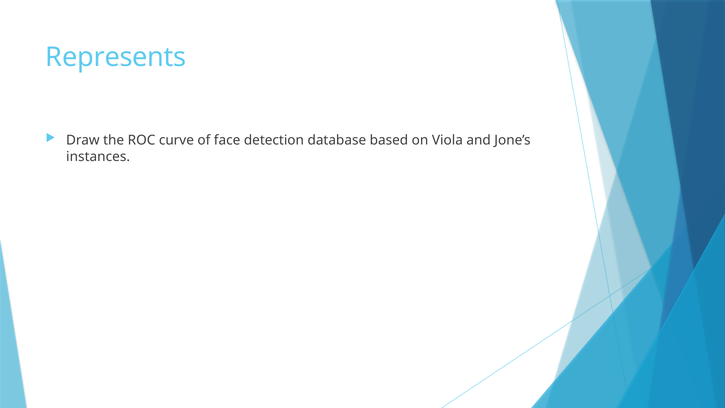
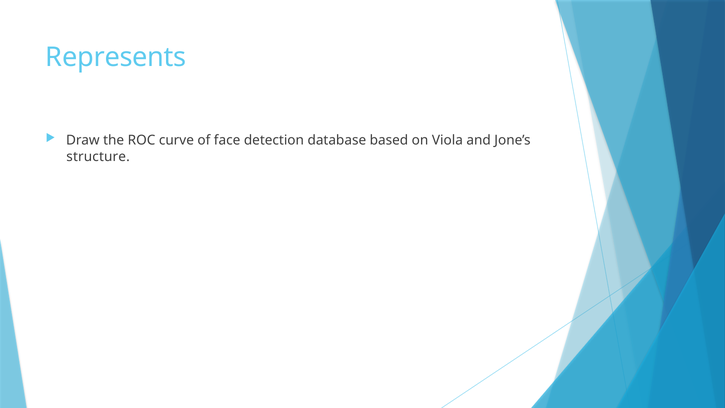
instances: instances -> structure (98, 157)
